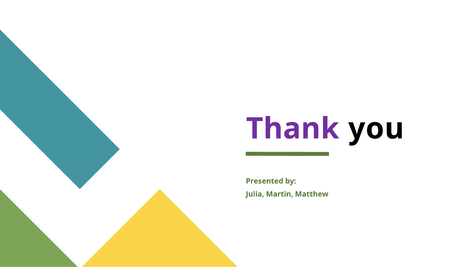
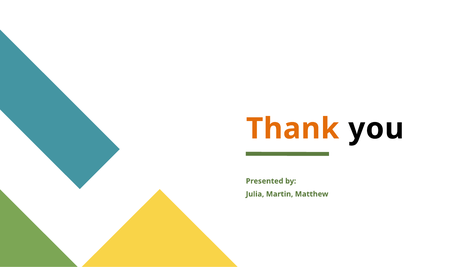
Thank colour: purple -> orange (293, 129)
